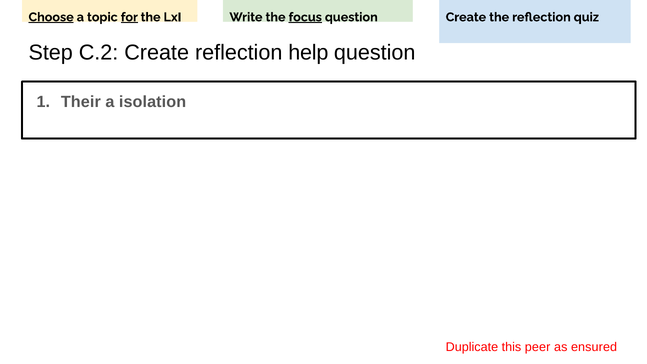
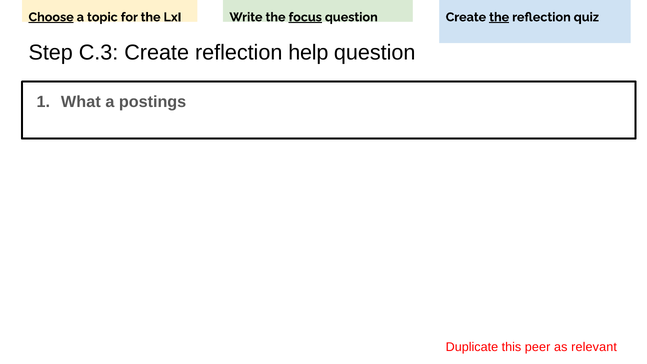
for underline: present -> none (129, 17)
the underline: none -> present (499, 17)
C.2: C.2 -> C.3 (99, 52)
Their: Their -> What (81, 102)
isolation: isolation -> postings (153, 102)
ensured: ensured -> relevant (594, 347)
